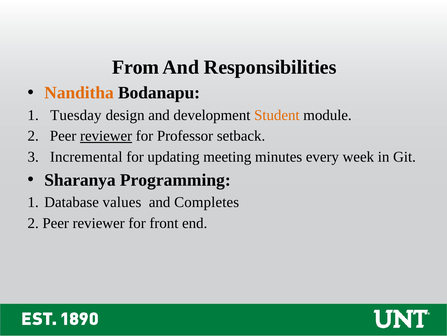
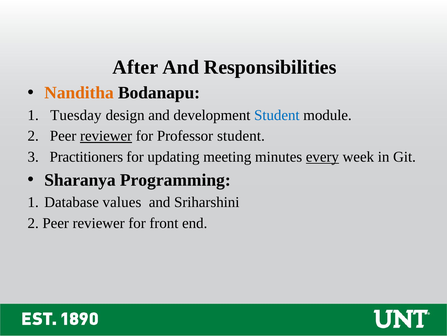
From: From -> After (135, 67)
Student colour: orange -> blue (277, 115)
Professor setback: setback -> student (241, 136)
Incremental: Incremental -> Practitioners (86, 157)
every underline: none -> present (322, 157)
Completes: Completes -> Sriharshini (207, 202)
